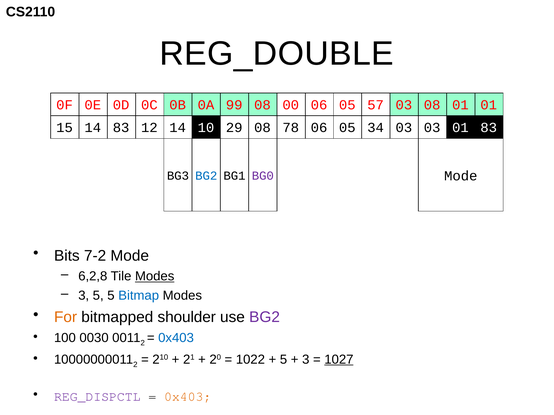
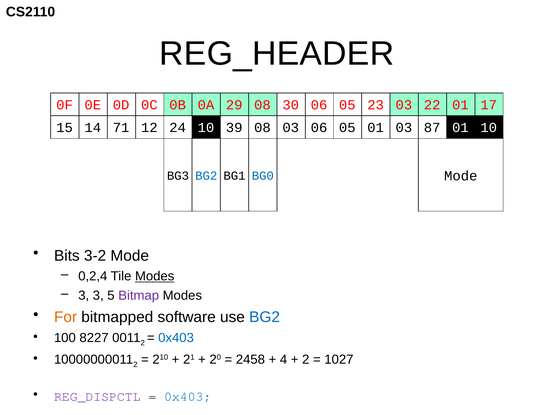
REG_DOUBLE: REG_DOUBLE -> REG_HEADER (277, 54)
99: 99 -> 29 (234, 105)
00: 00 -> 30 (291, 105)
57: 57 -> 23 (376, 105)
03 08: 08 -> 22 (432, 105)
01 01: 01 -> 17 (489, 105)
14 83: 83 -> 71 (121, 128)
12 14: 14 -> 24 (178, 128)
29: 29 -> 39 (234, 128)
08 78: 78 -> 03 (291, 128)
05 34: 34 -> 01 (376, 128)
03 03: 03 -> 87 (432, 128)
01 83: 83 -> 10 (489, 128)
BG0 colour: purple -> blue (263, 176)
7-2: 7-2 -> 3-2 (95, 256)
6,2,8: 6,2,8 -> 0,2,4 (93, 277)
3 5: 5 -> 3 (98, 296)
Bitmap colour: blue -> purple (139, 296)
shoulder: shoulder -> software (187, 318)
BG2 colour: purple -> blue (265, 318)
0030: 0030 -> 8227 (94, 338)
1022: 1022 -> 2458 (250, 360)
5: 5 -> 4 (284, 360)
3: 3 -> 2 (306, 360)
1027 underline: present -> none (339, 360)
0x403 colour: orange -> blue (188, 397)
